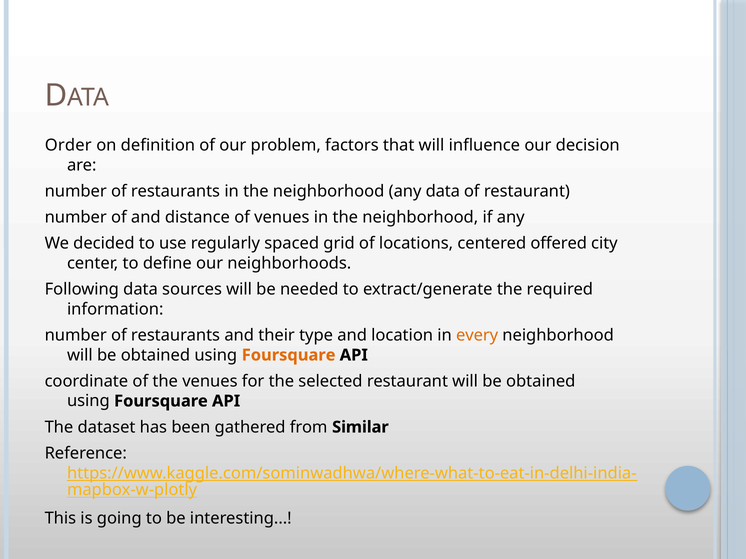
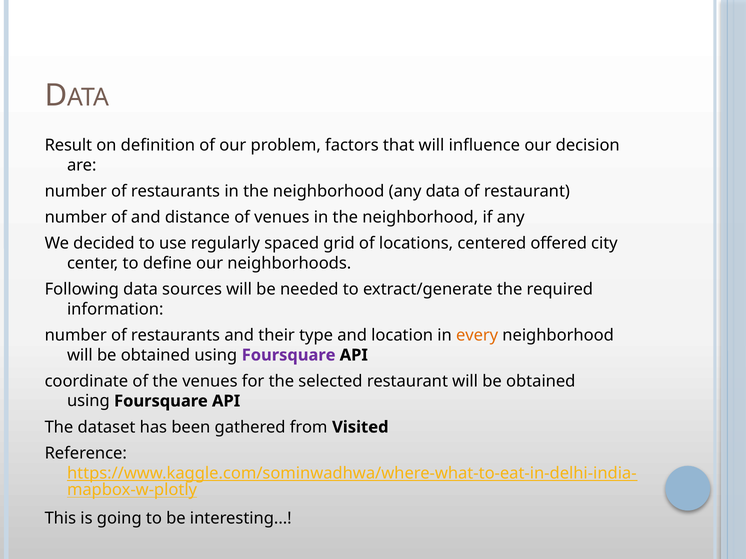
Order: Order -> Result (68, 145)
Foursquare colour: orange -> purple (289, 355)
Similar: Similar -> Visited (360, 428)
